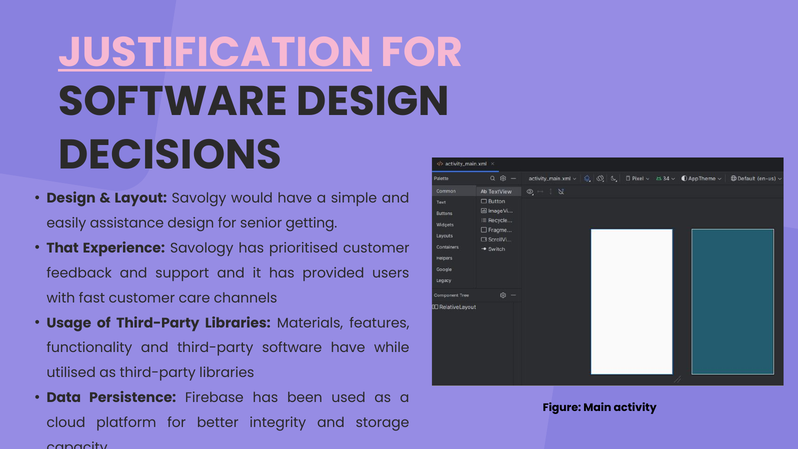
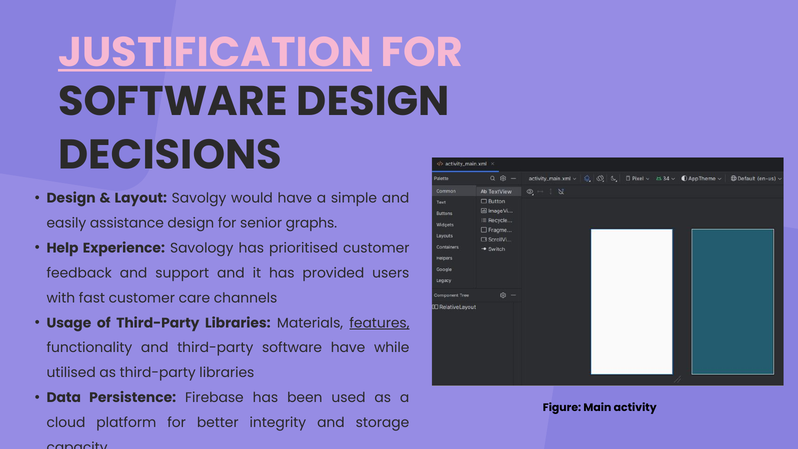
getting: getting -> graphs (311, 223)
That: That -> Help (63, 248)
features underline: none -> present (379, 323)
